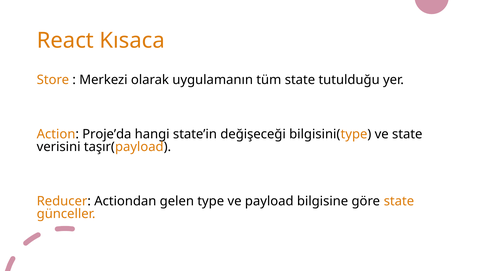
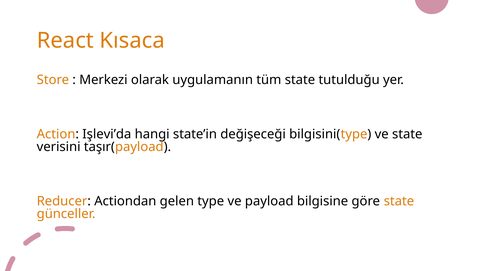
Proje’da: Proje’da -> Işlevi’da (107, 134)
